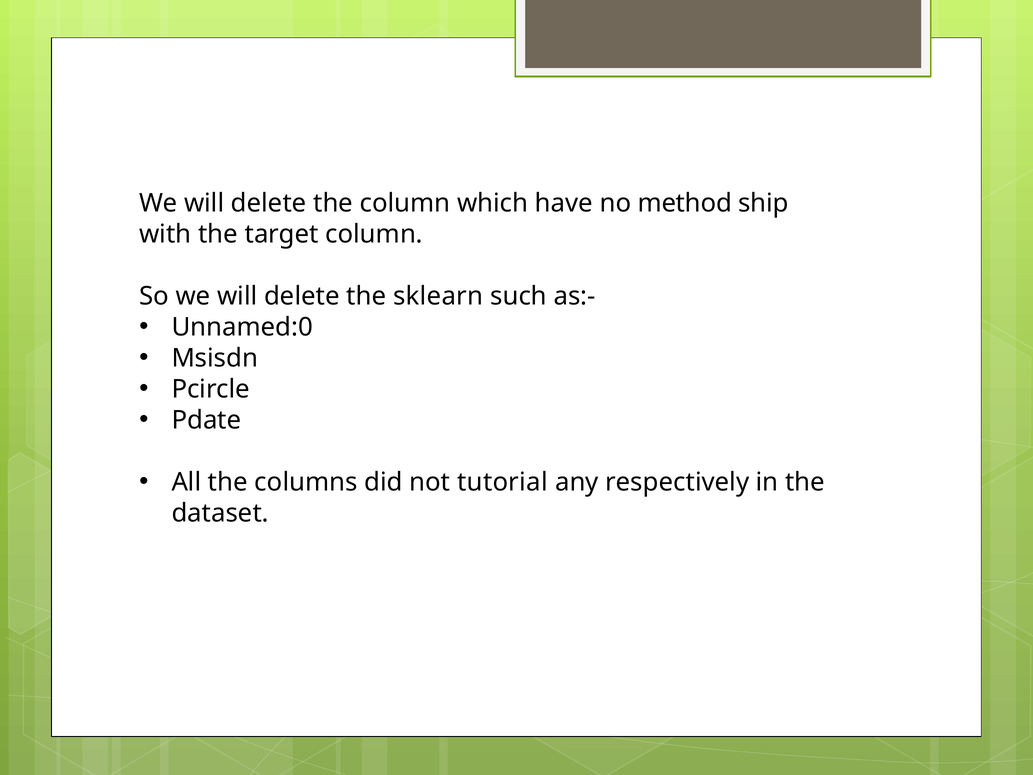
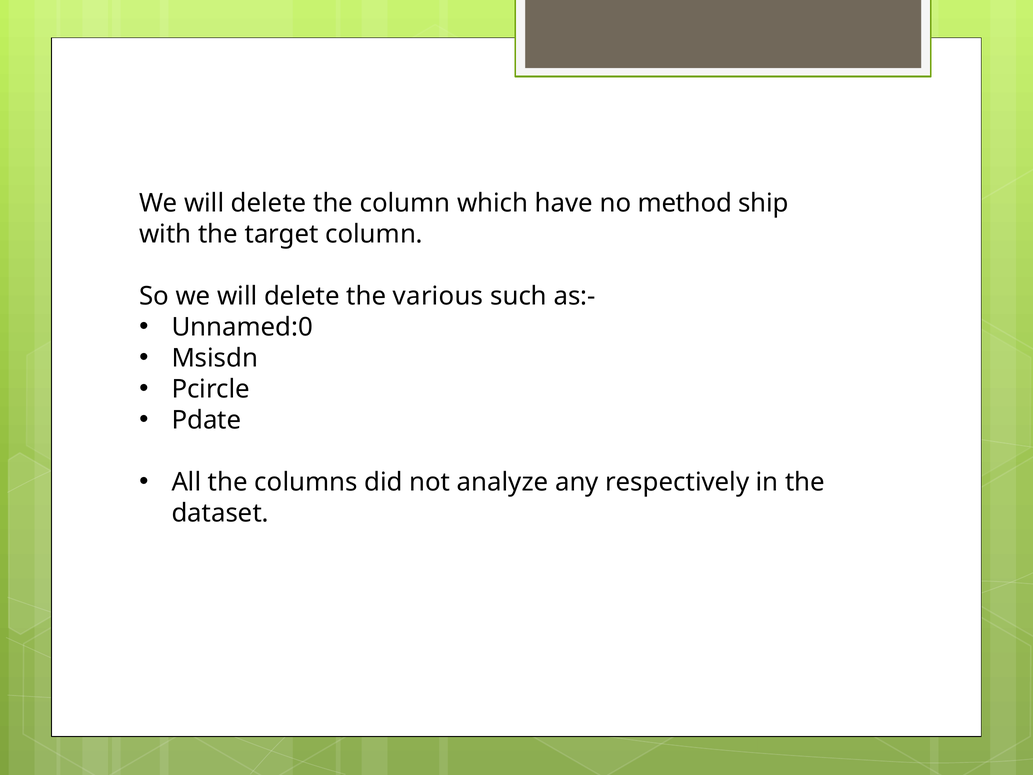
sklearn: sklearn -> various (438, 296)
tutorial: tutorial -> analyze (503, 482)
